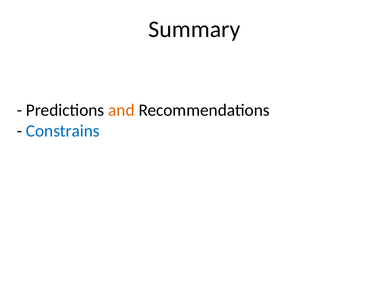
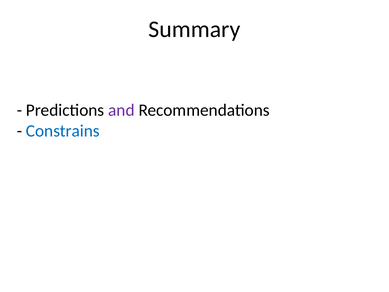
and colour: orange -> purple (121, 110)
